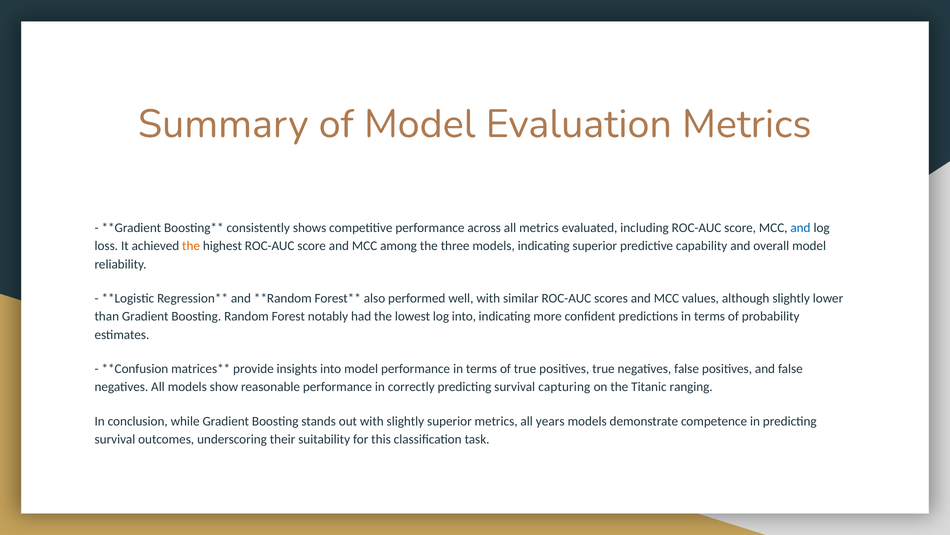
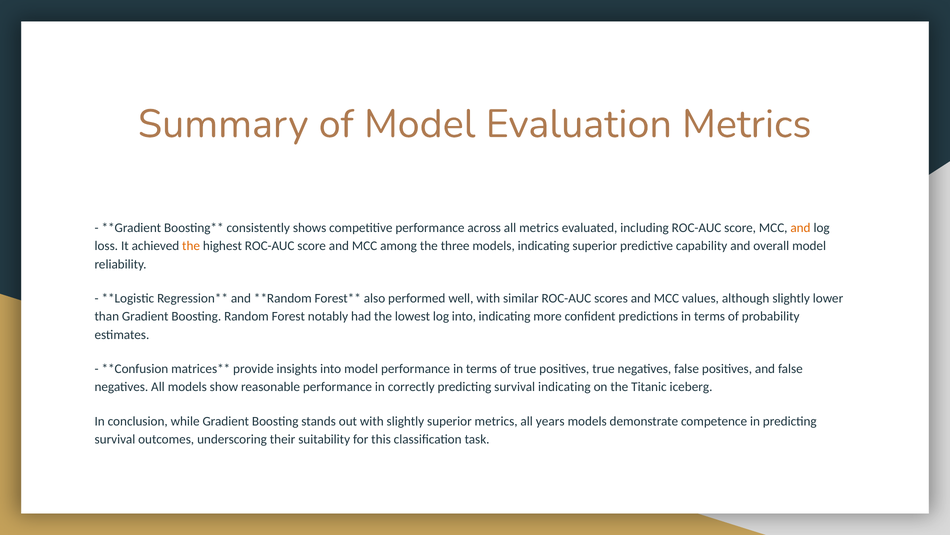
and colour: blue -> orange (800, 228)
survival capturing: capturing -> indicating (564, 387)
ranging: ranging -> iceberg (691, 387)
